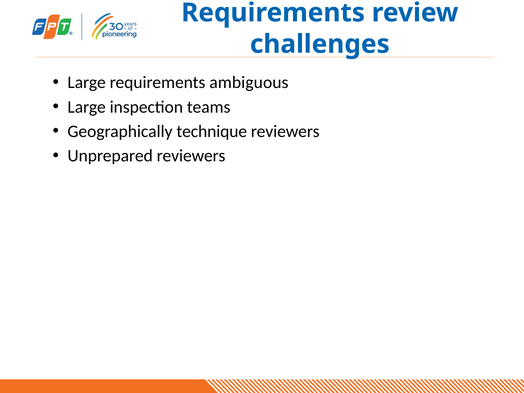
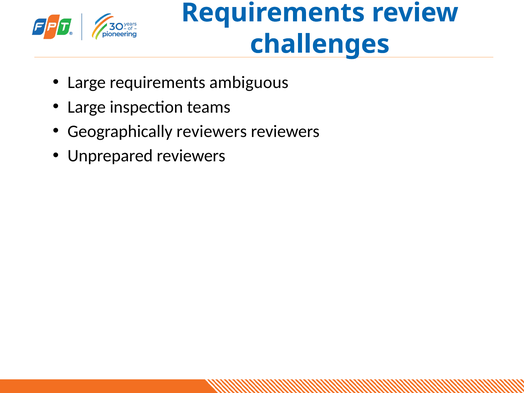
Geographically technique: technique -> reviewers (212, 131)
